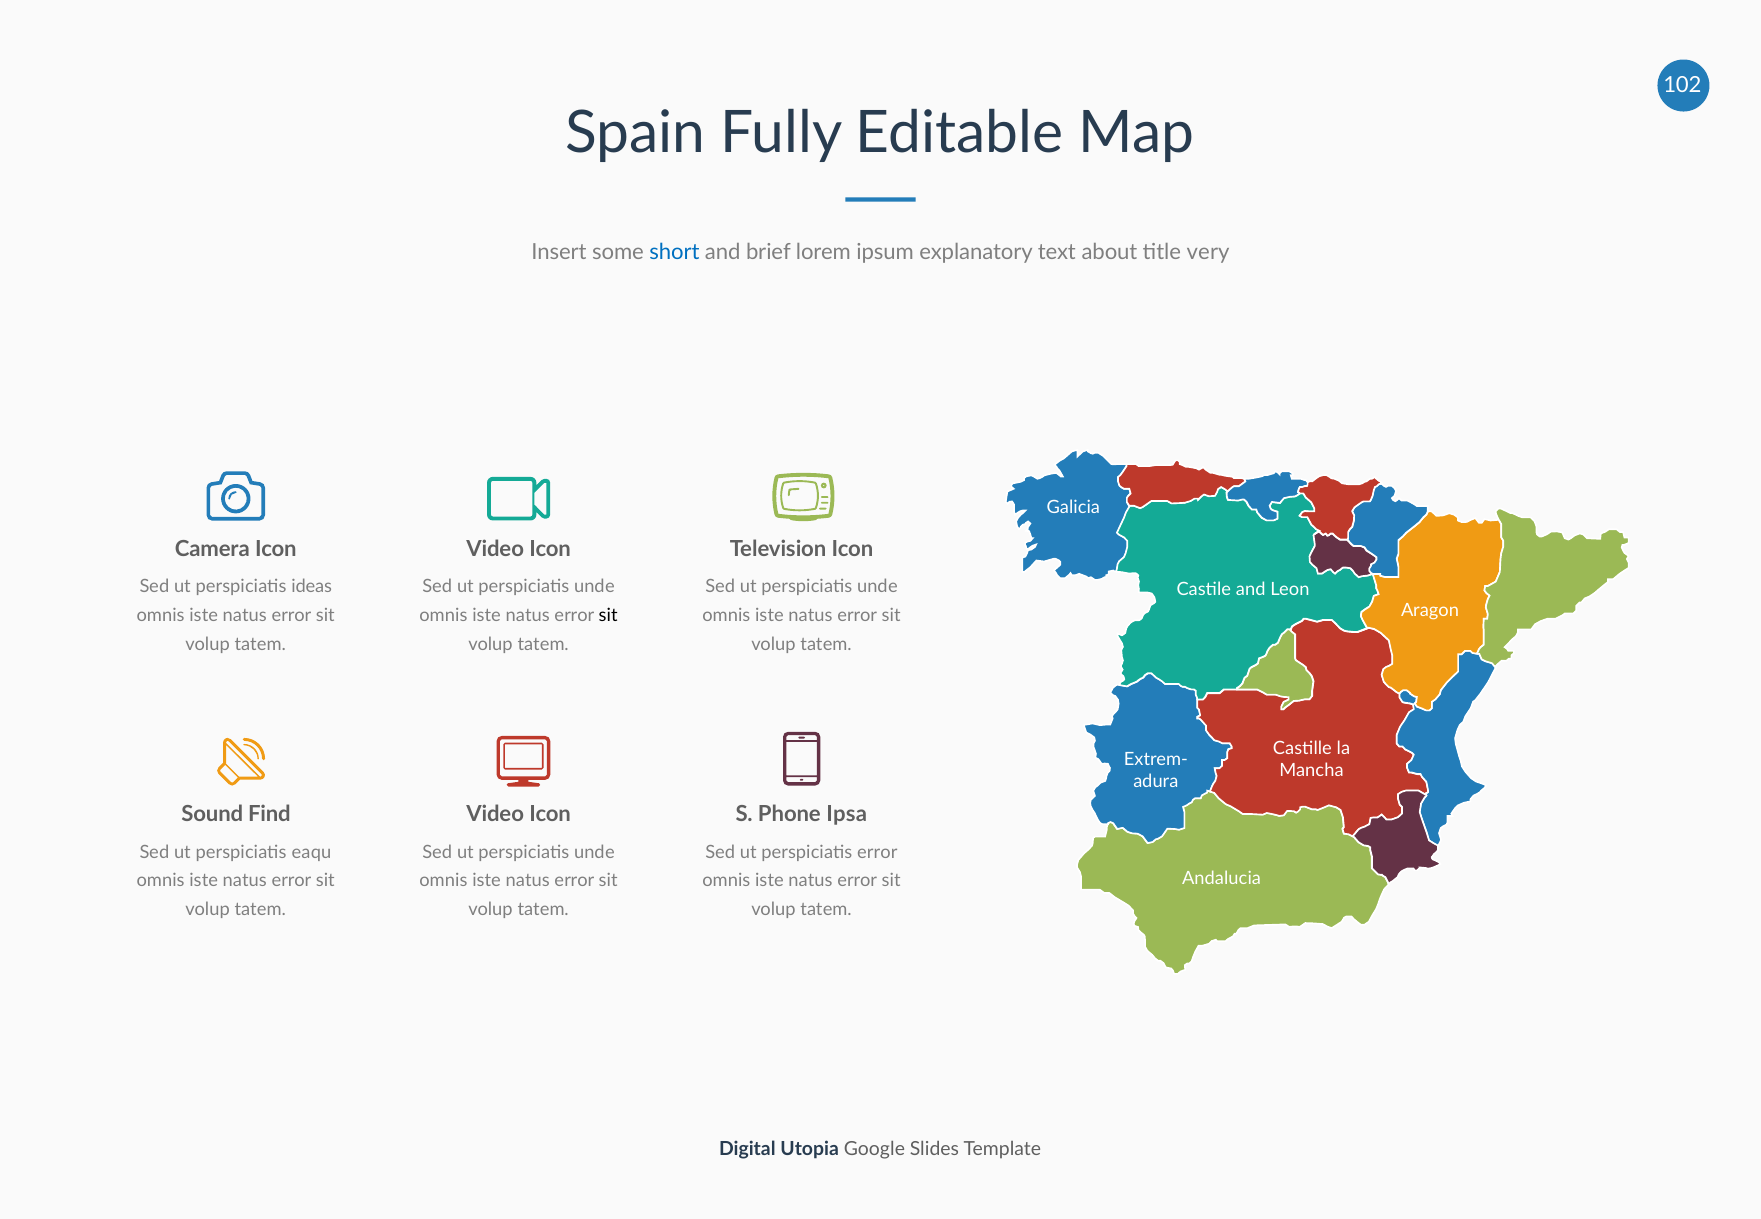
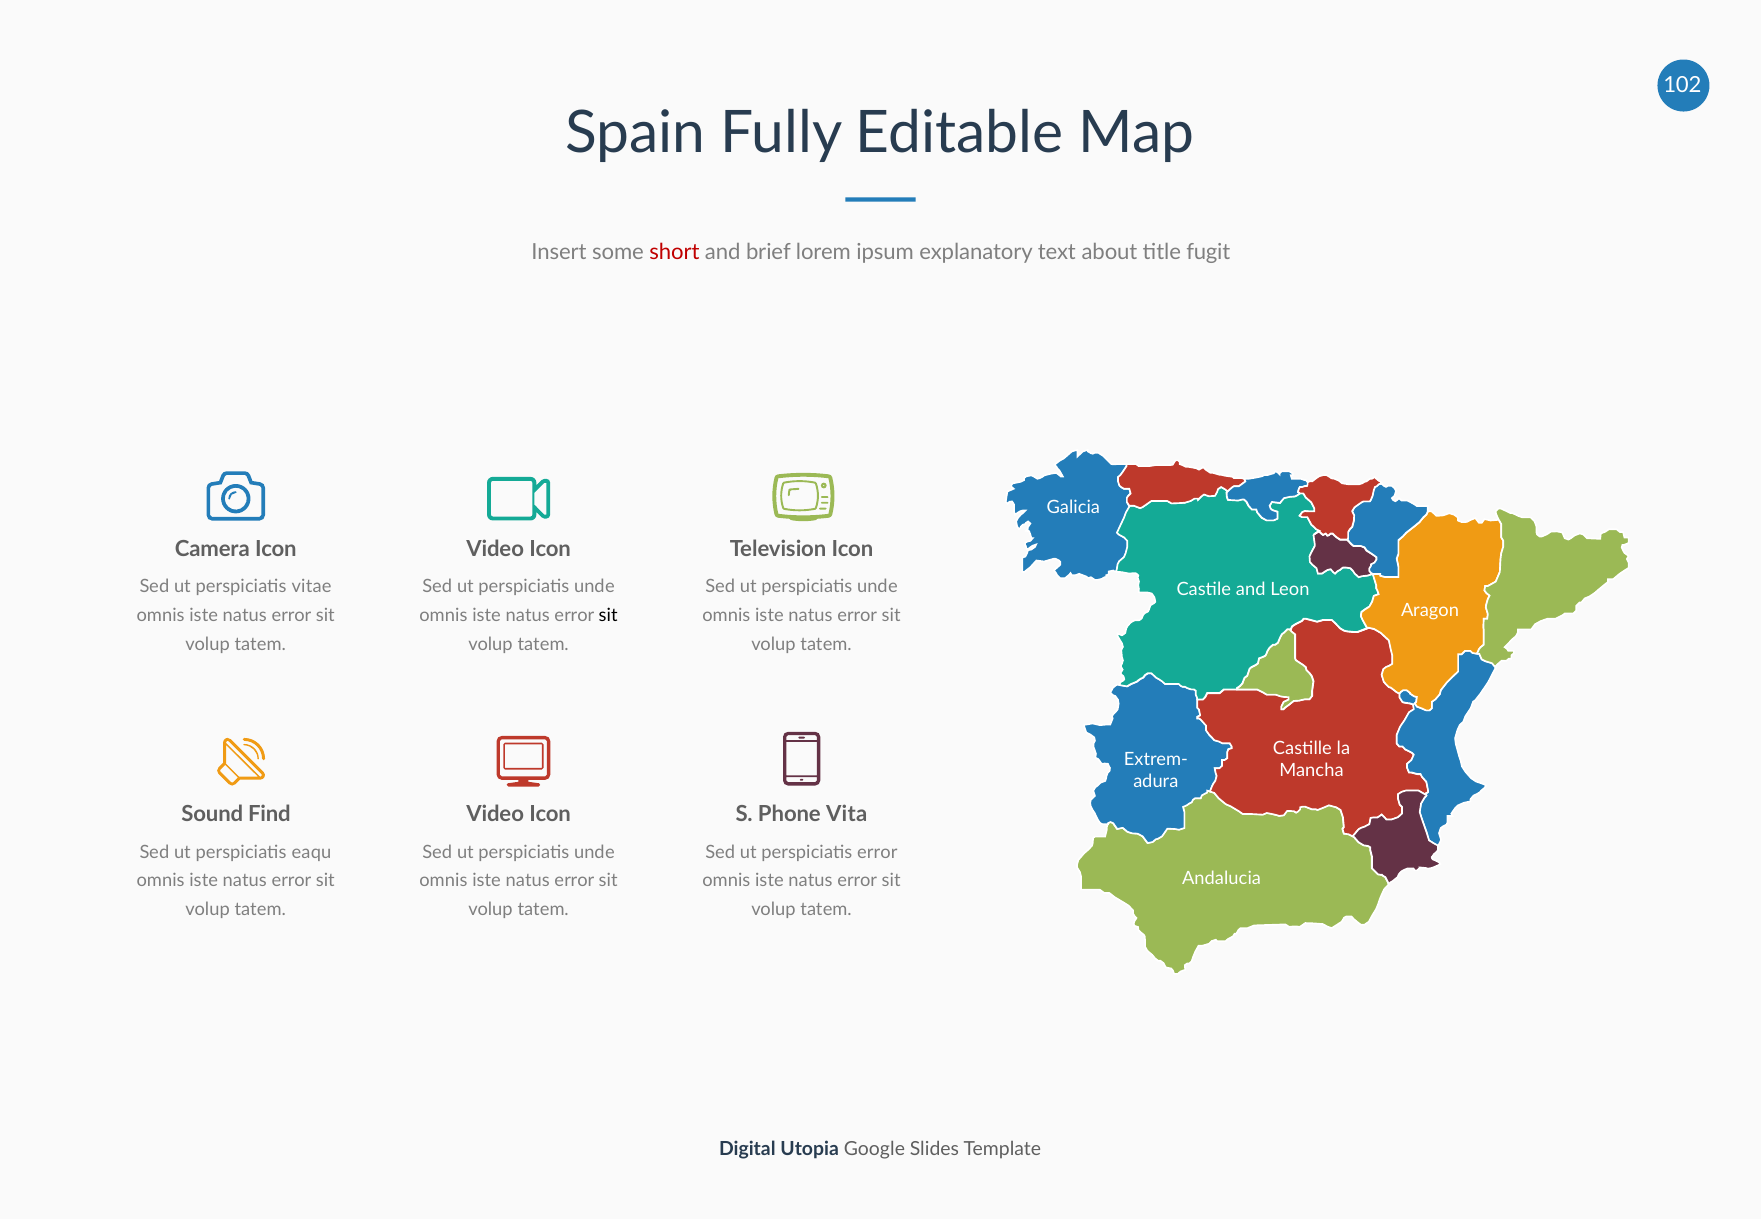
short colour: blue -> red (674, 253)
very: very -> fugit (1208, 253)
ideas: ideas -> vitae (312, 587)
Ipsa: Ipsa -> Vita (847, 814)
